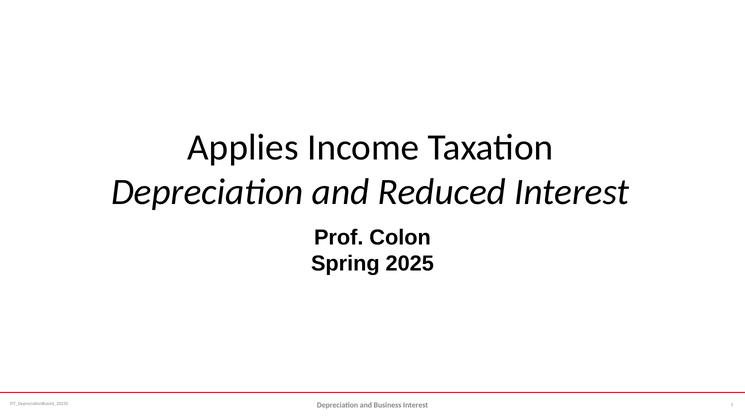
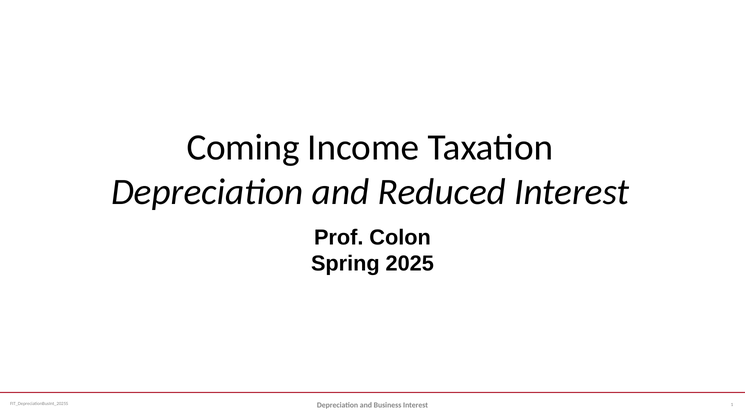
Applies: Applies -> Coming (243, 147)
